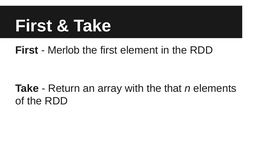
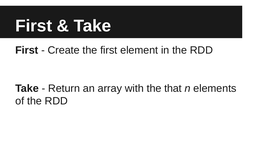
Merlob: Merlob -> Create (64, 50)
